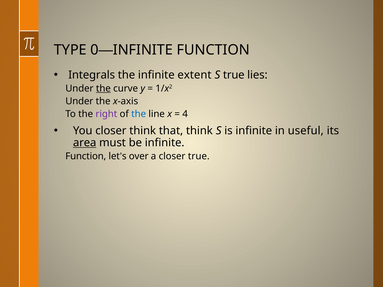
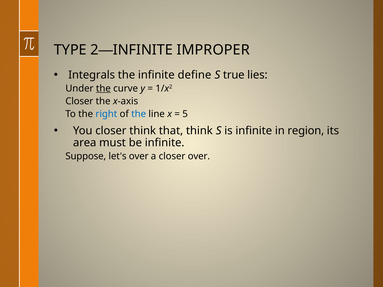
0: 0 -> 2 (95, 50)
FUNCTION: FUNCTION -> IMPROPER (213, 50)
extent: extent -> define (194, 75)
Under: Under -> Closer (79, 101)
right colour: purple -> blue (106, 114)
4: 4 -> 5 (185, 114)
useful: useful -> region (306, 131)
area underline: present -> none (85, 143)
Function: Function -> Suppose (86, 156)
closer true: true -> over (199, 156)
